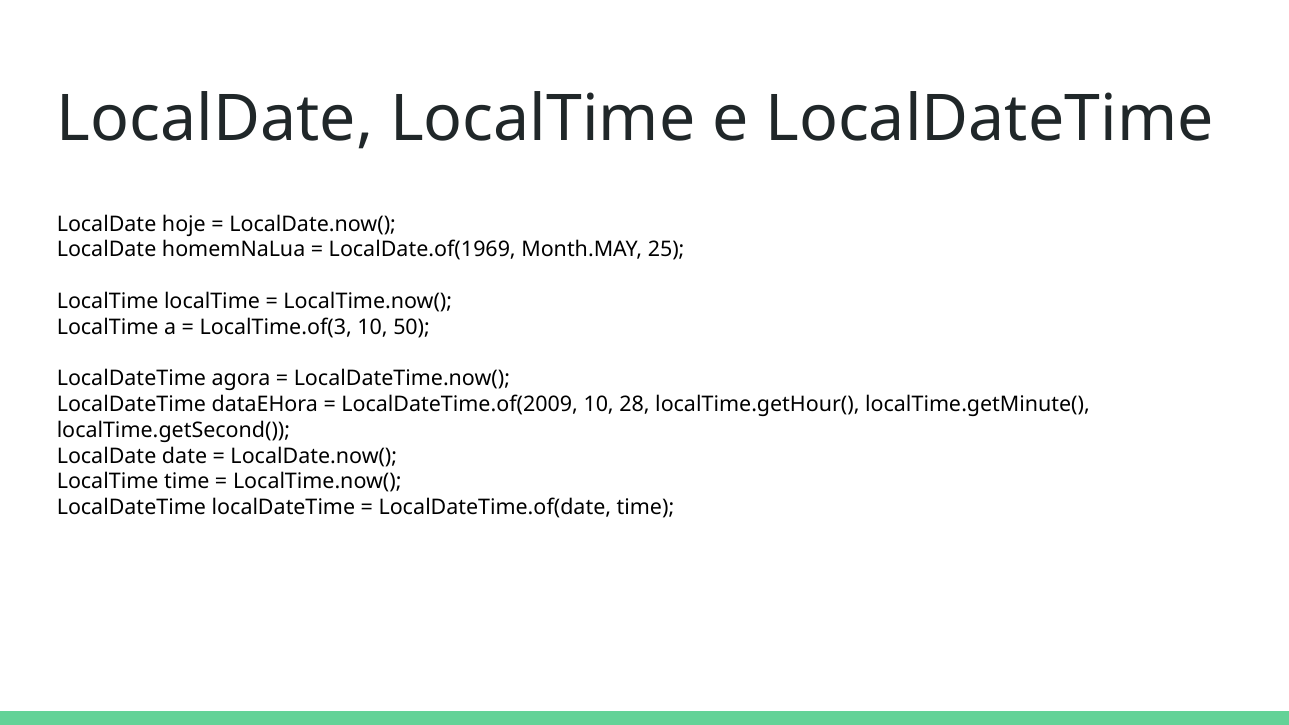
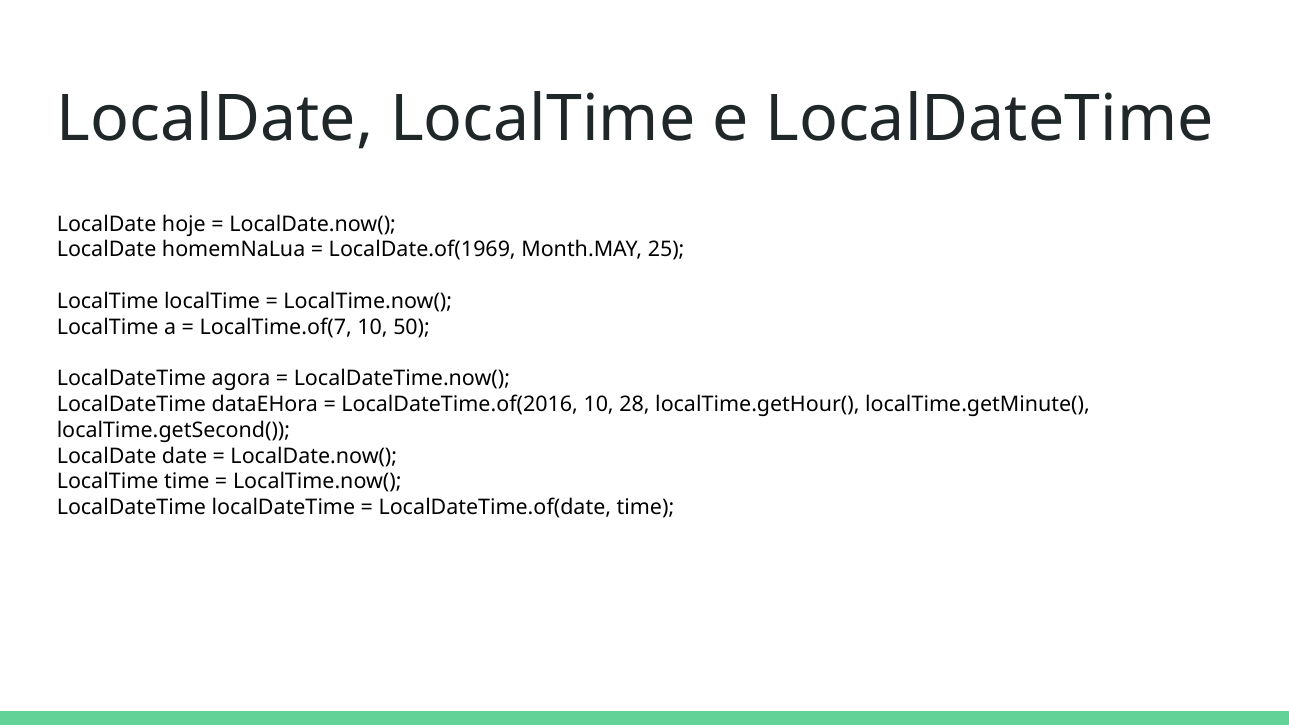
LocalTime.of(3: LocalTime.of(3 -> LocalTime.of(7 (276, 327)
LocalDateTime.of(2009: LocalDateTime.of(2009 -> LocalDateTime.of(2016 (460, 405)
